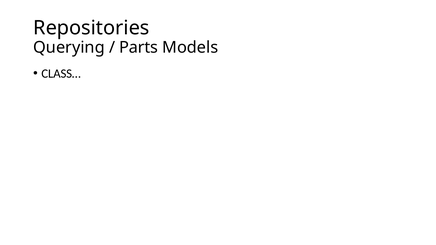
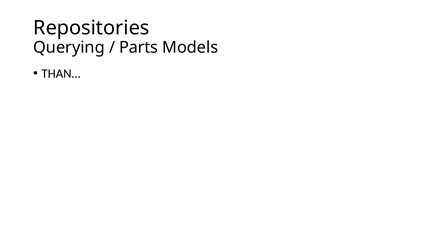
CLASS…: CLASS… -> THAN… (61, 74)
